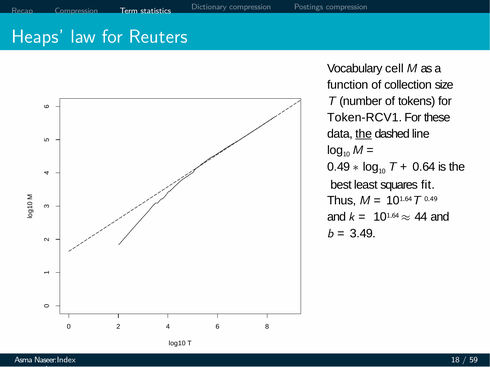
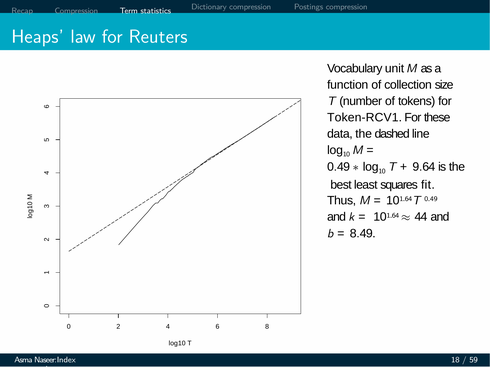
cell: cell -> unit (395, 69)
the underline: present -> none (364, 134)
0: 0 -> 9 (416, 167)
3: 3 -> 8 (353, 234)
